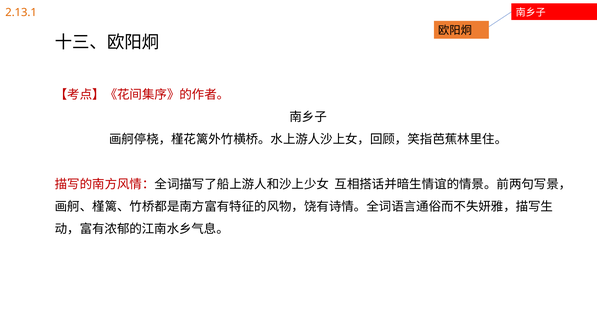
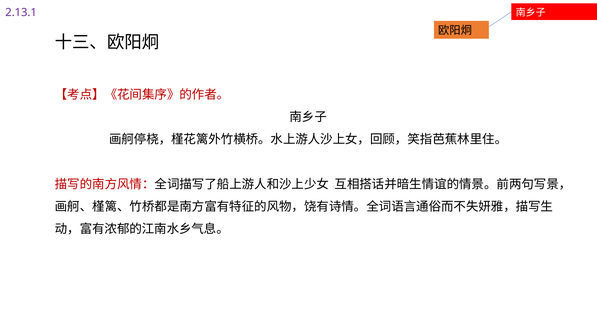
2.13.1 colour: orange -> purple (21, 12)
